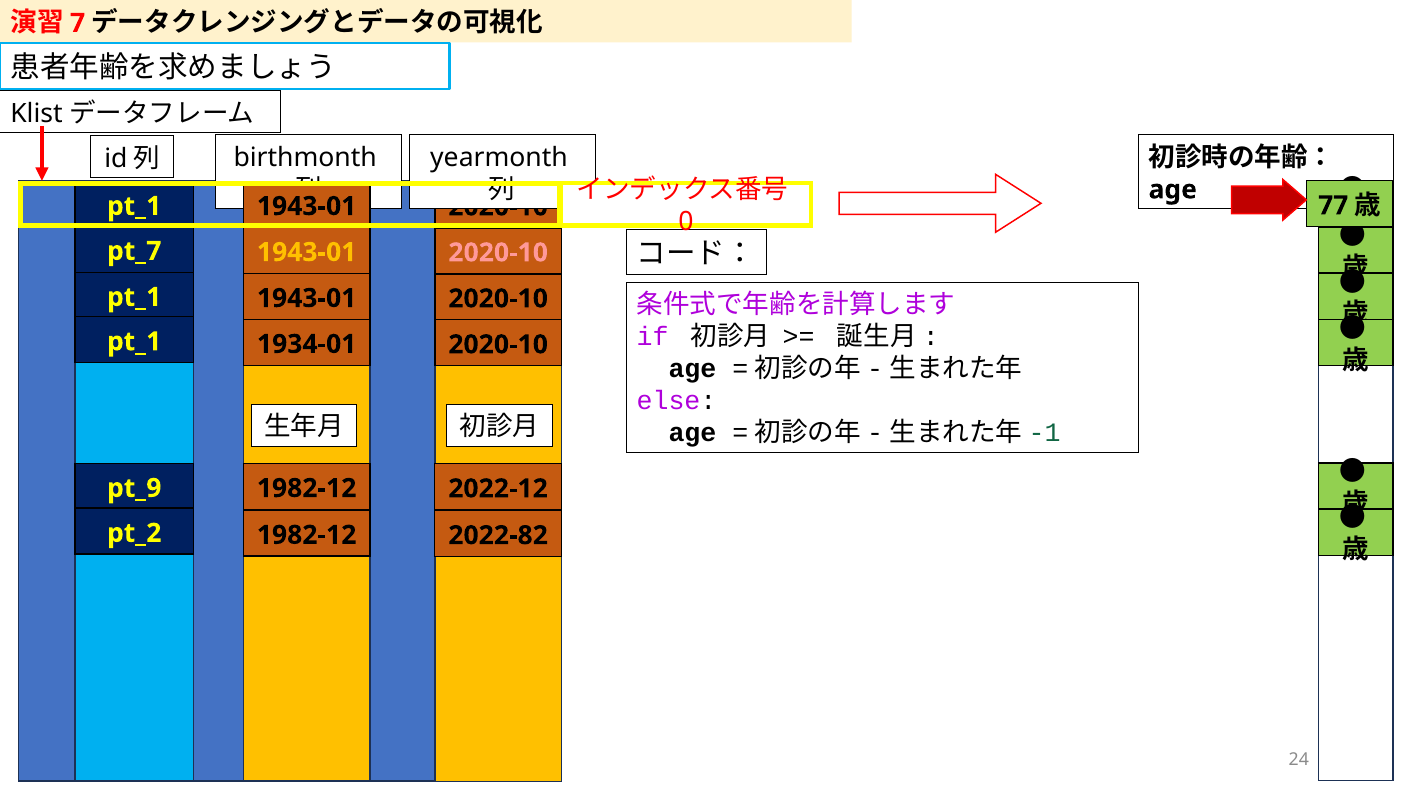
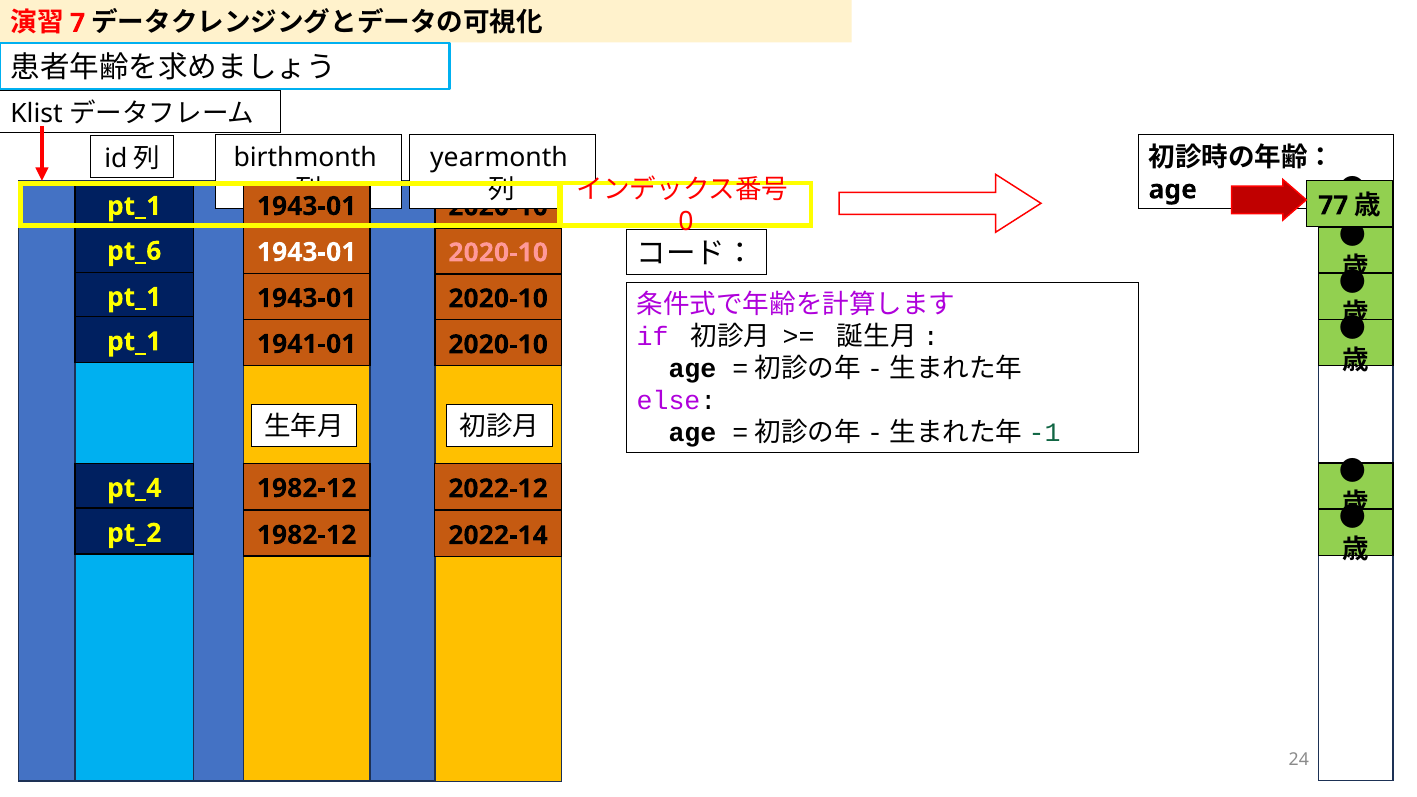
pt_7: pt_7 -> pt_6 (134, 251)
1943-01 colour: yellow -> white (307, 252)
1934-01: 1934-01 -> 1941-01 (307, 344)
pt_9: pt_9 -> pt_4 (134, 488)
2022-82: 2022-82 -> 2022-14 (498, 535)
